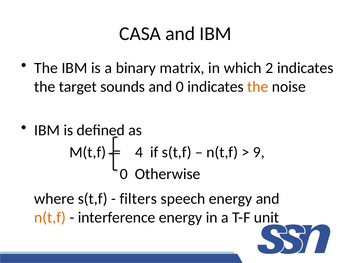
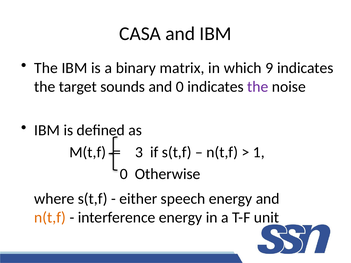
2: 2 -> 9 (269, 68)
the colour: orange -> purple (258, 87)
4: 4 -> 3 (139, 152)
9: 9 -> 1 (259, 152)
filters: filters -> either (138, 199)
